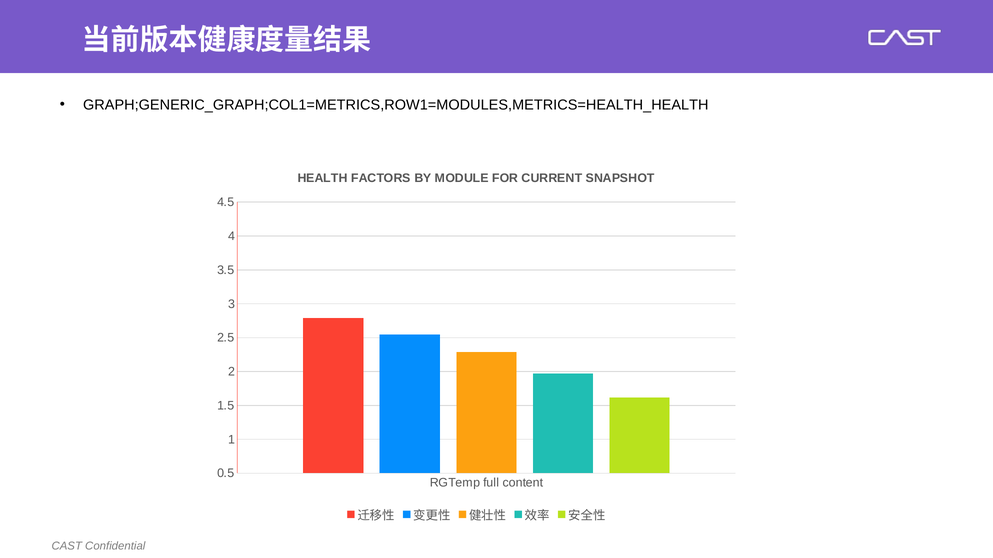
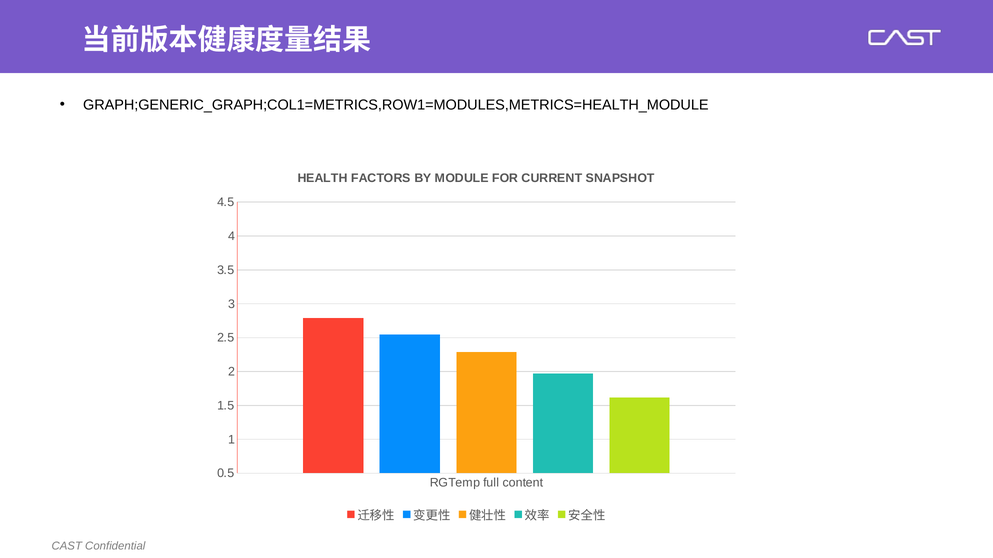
GRAPH;GENERIC_GRAPH;COL1=METRICS,ROW1=MODULES,METRICS=HEALTH_HEALTH: GRAPH;GENERIC_GRAPH;COL1=METRICS,ROW1=MODULES,METRICS=HEALTH_HEALTH -> GRAPH;GENERIC_GRAPH;COL1=METRICS,ROW1=MODULES,METRICS=HEALTH_MODULE (396, 105)
